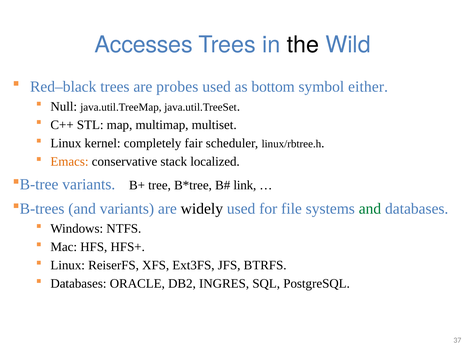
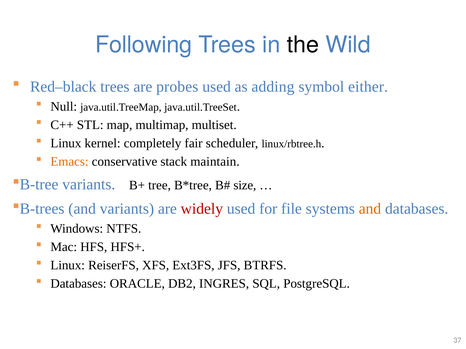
Accesses: Accesses -> Following (144, 45)
bottom: bottom -> adding (273, 87)
localized: localized -> maintain (215, 162)
link: link -> size (245, 186)
widely colour: black -> red (202, 209)
and colour: green -> orange (370, 209)
